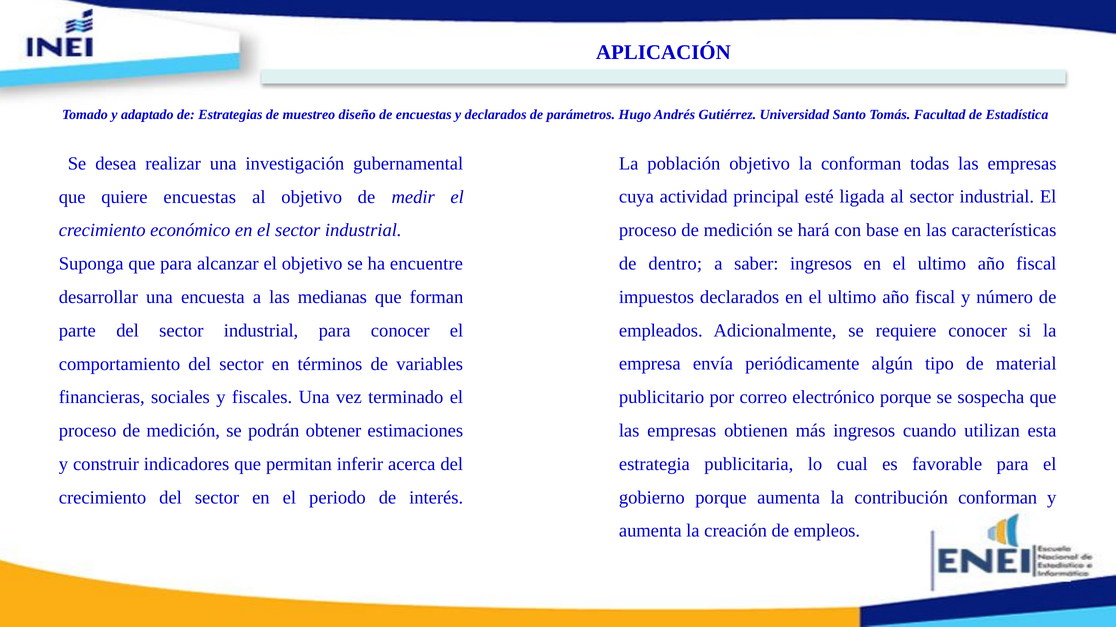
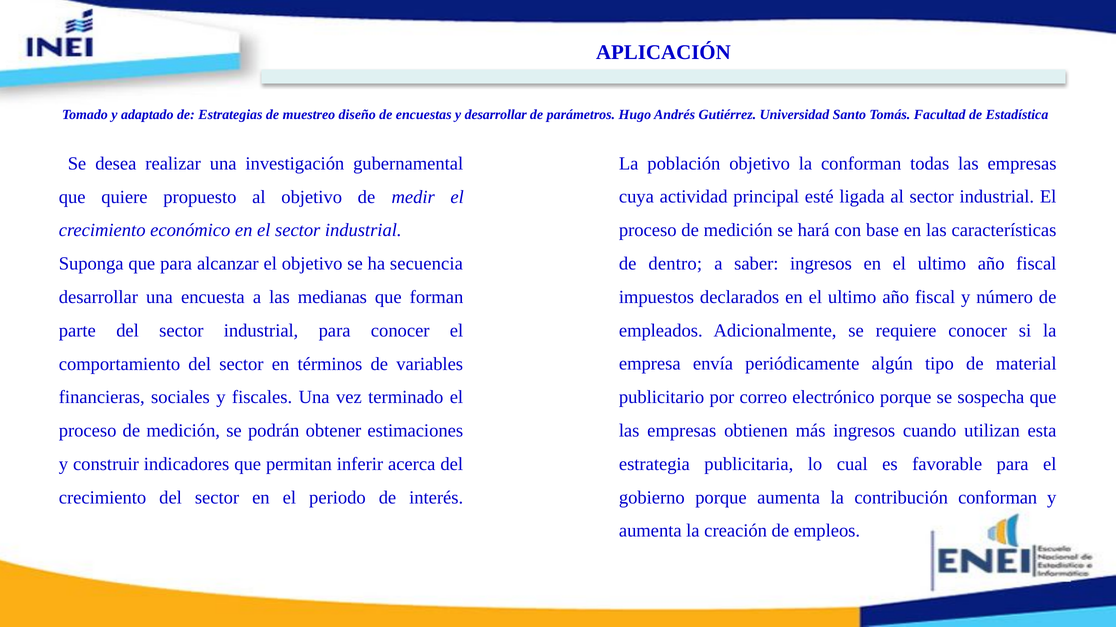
y declarados: declarados -> desarrollar (496, 115)
quiere encuestas: encuestas -> propuesto (200, 197)
encuentre: encuentre -> secuencia (426, 264)
